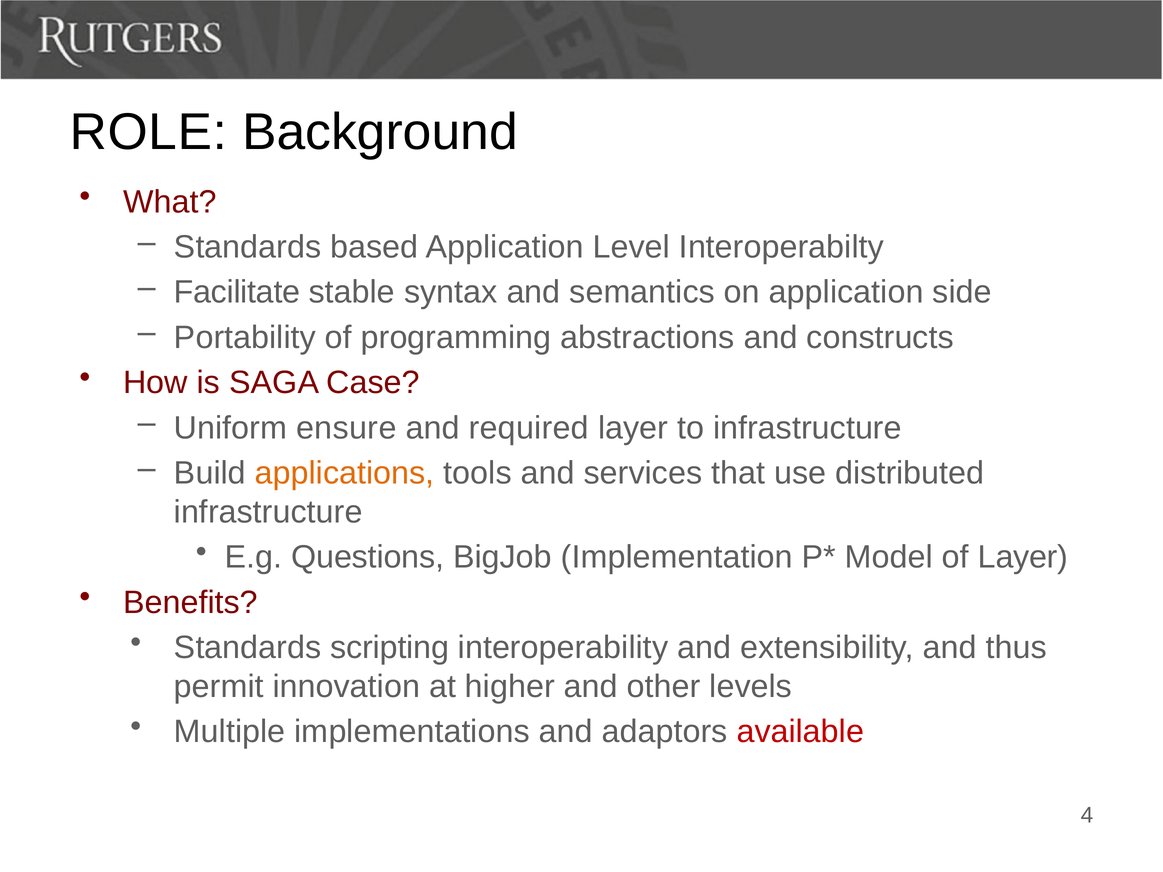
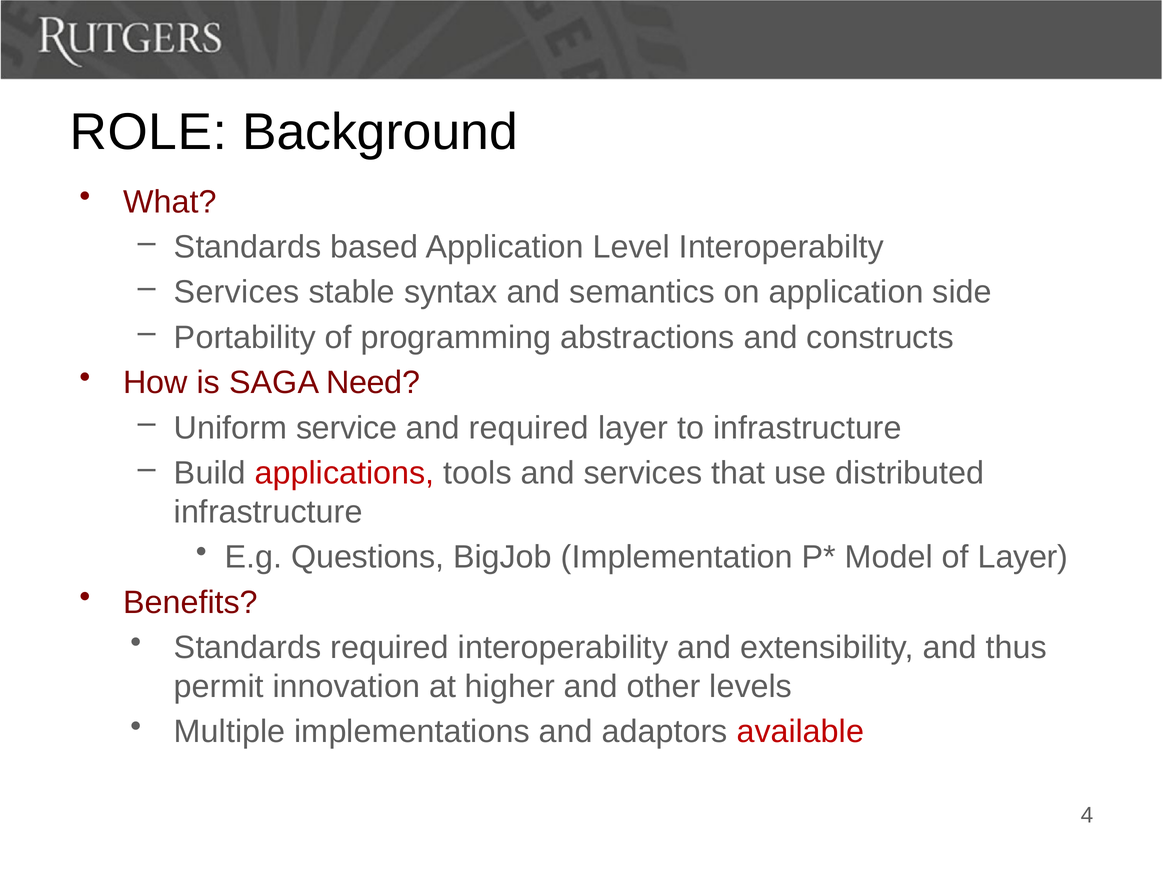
Facilitate: Facilitate -> Services (237, 292)
Case: Case -> Need (373, 383)
ensure: ensure -> service (347, 428)
applications colour: orange -> red (345, 473)
Standards scripting: scripting -> required (390, 648)
